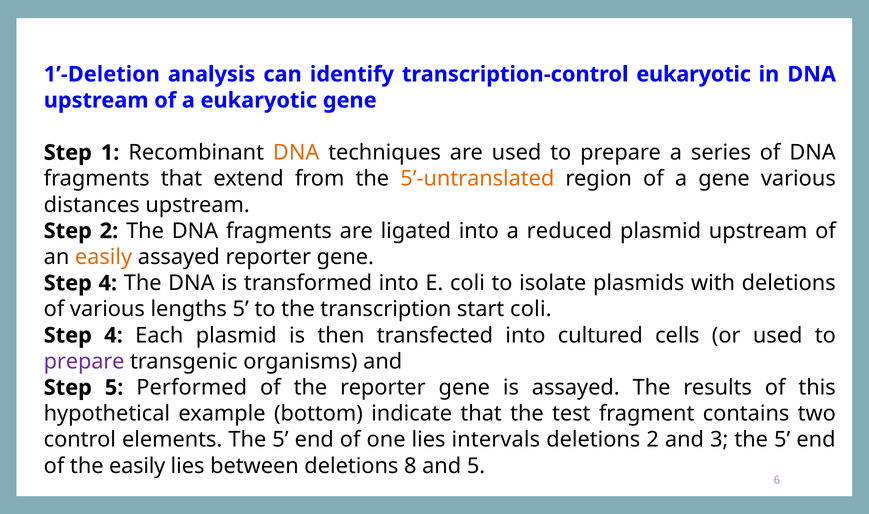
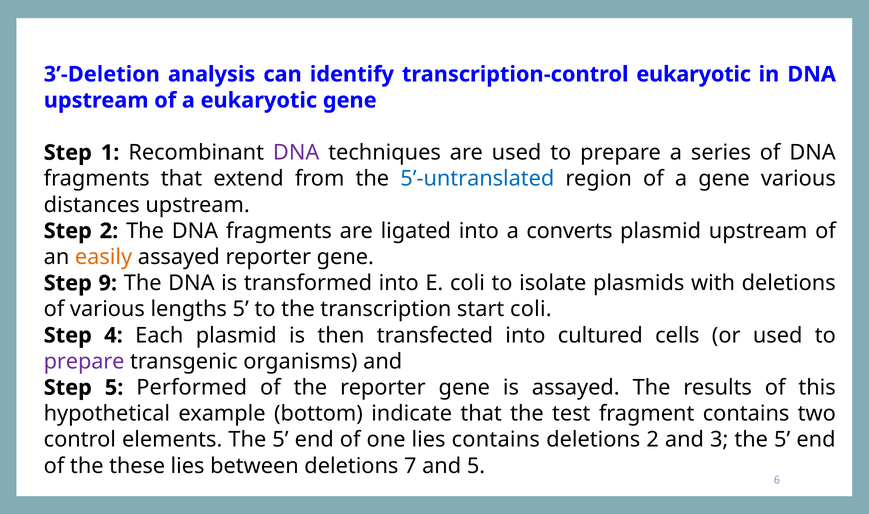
1’-Deletion: 1’-Deletion -> 3’-Deletion (102, 74)
DNA colour: orange -> purple (296, 153)
5’-untranslated colour: orange -> blue (477, 179)
reduced: reduced -> converts (570, 231)
4: 4 -> 9 (108, 283)
lies intervals: intervals -> contains (496, 440)
the easily: easily -> these (137, 466)
8: 8 -> 7 (410, 466)
